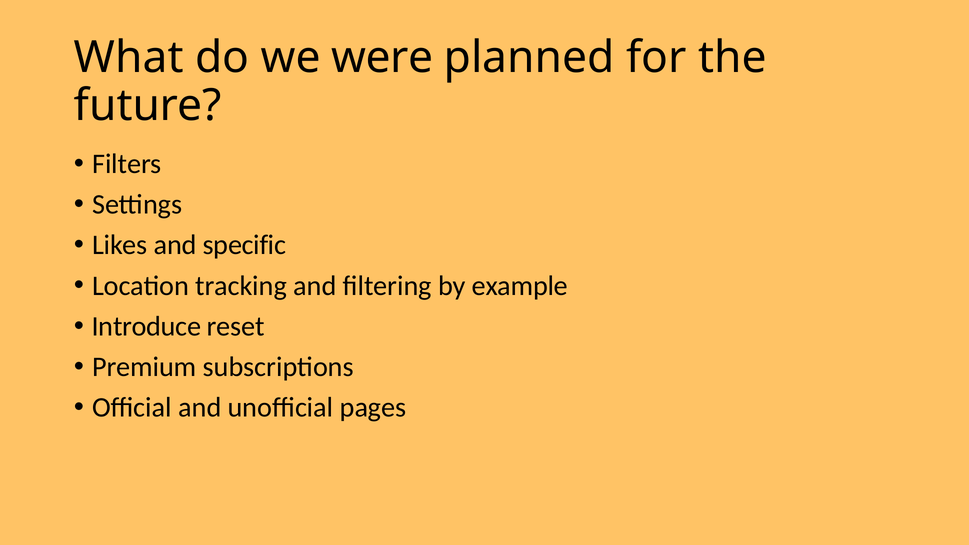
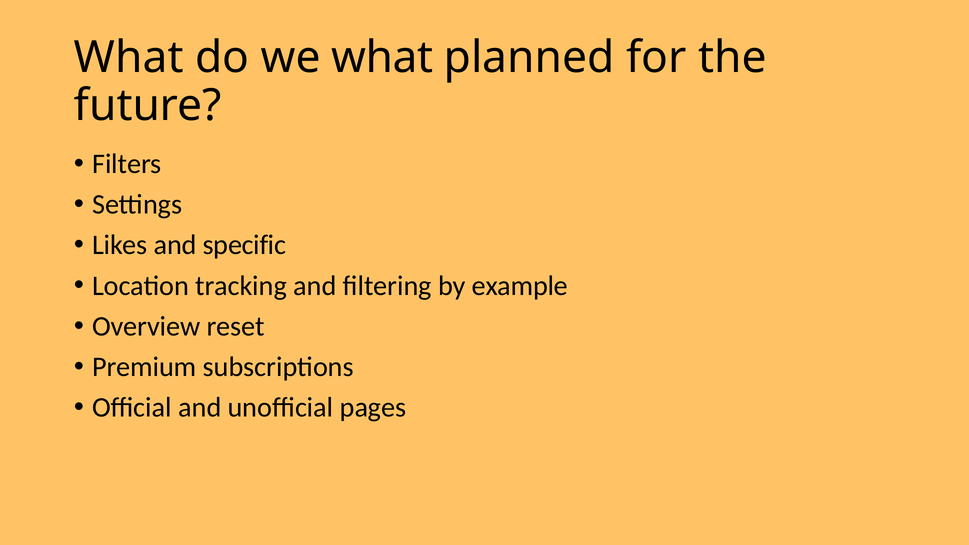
we were: were -> what (382, 57)
Introduce: Introduce -> Overview (146, 326)
